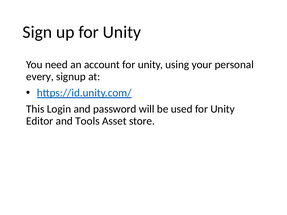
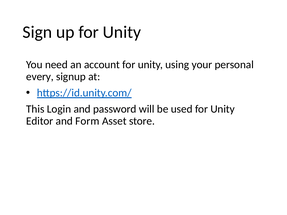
Tools: Tools -> Form (87, 121)
